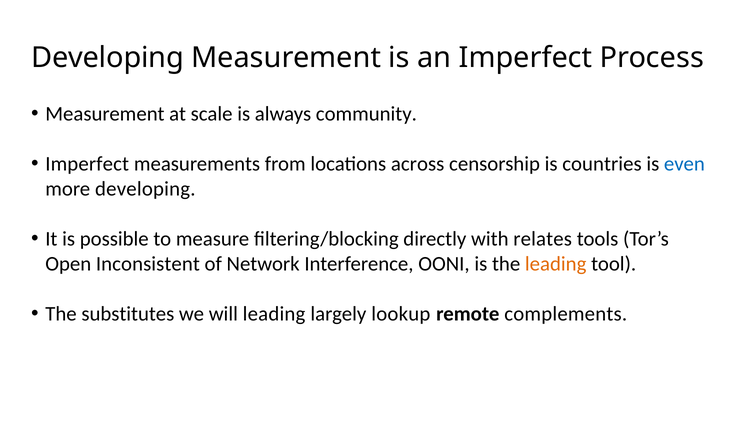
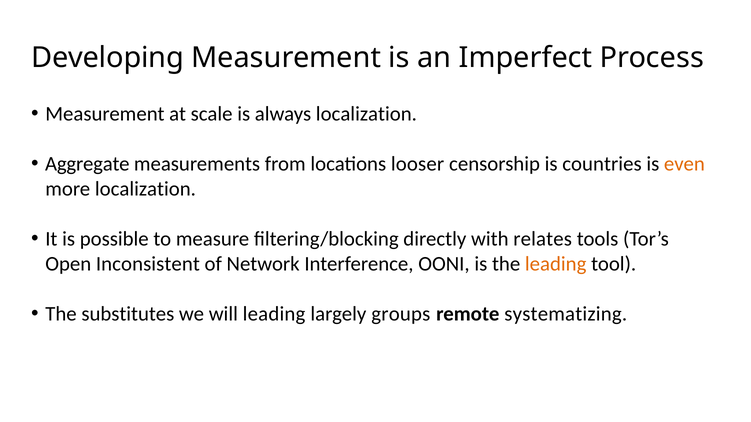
always community: community -> localization (366, 114)
Imperfect: Imperfect -> Aggregate (87, 164)
across: across -> looser (418, 164)
even colour: blue -> orange (684, 164)
more developing: developing -> localization (145, 189)
lookup: lookup -> groups (401, 314)
complements: complements -> systematizing (566, 314)
